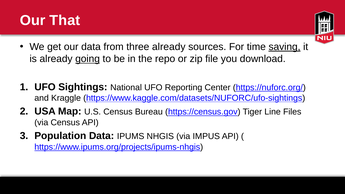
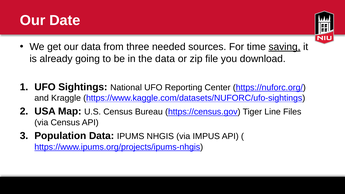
That: That -> Date (65, 20)
three already: already -> needed (169, 47)
going underline: present -> none (88, 59)
the repo: repo -> data (165, 59)
